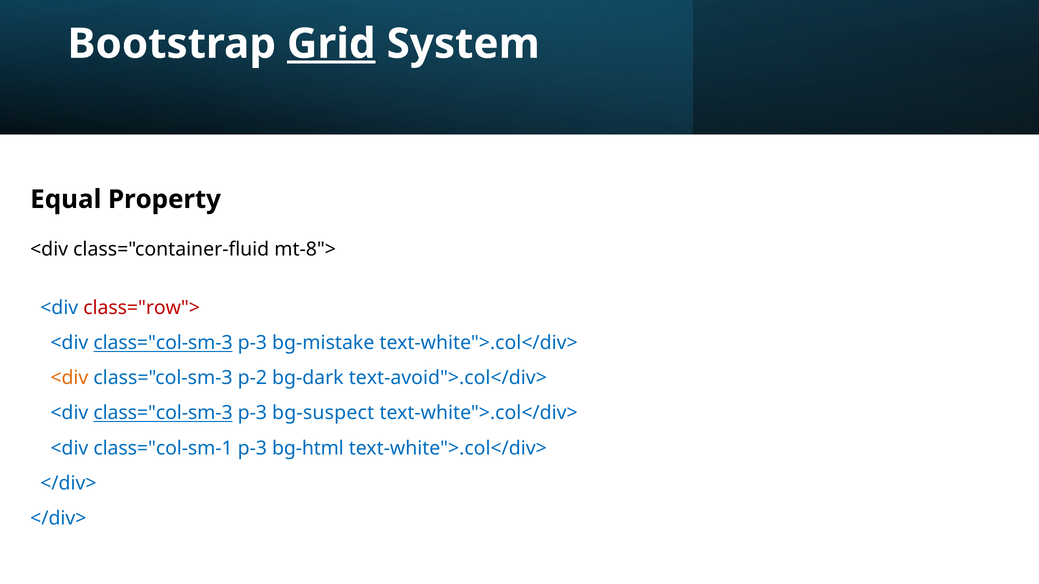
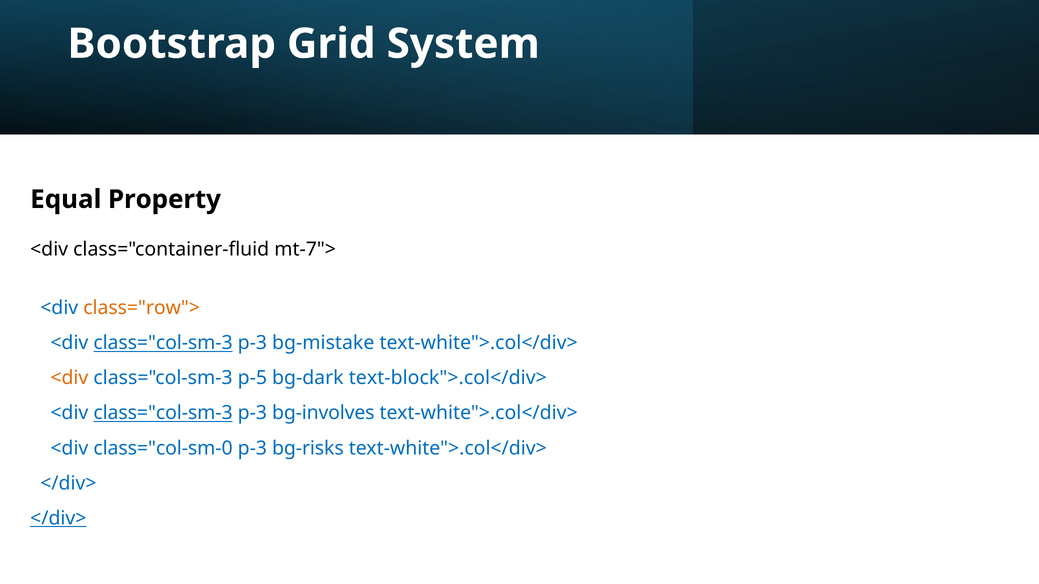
Grid underline: present -> none (331, 44)
mt-8">: mt-8"> -> mt-7"> (305, 250)
class="row"> colour: red -> orange (142, 308)
p-2: p-2 -> p-5 (252, 378)
text-avoid">.col</div>: text-avoid">.col</div> -> text-block">.col</div> (448, 378)
bg-suspect: bg-suspect -> bg-involves (323, 413)
class="col-sm-1: class="col-sm-1 -> class="col-sm-0 (163, 448)
bg-html: bg-html -> bg-risks (308, 448)
</div> underline: none -> present (58, 519)
